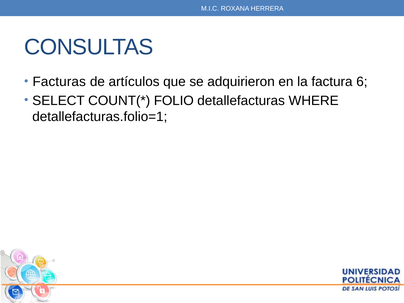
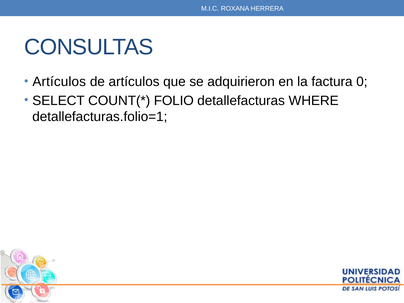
Facturas: Facturas -> Artículos (59, 82)
6: 6 -> 0 (362, 82)
